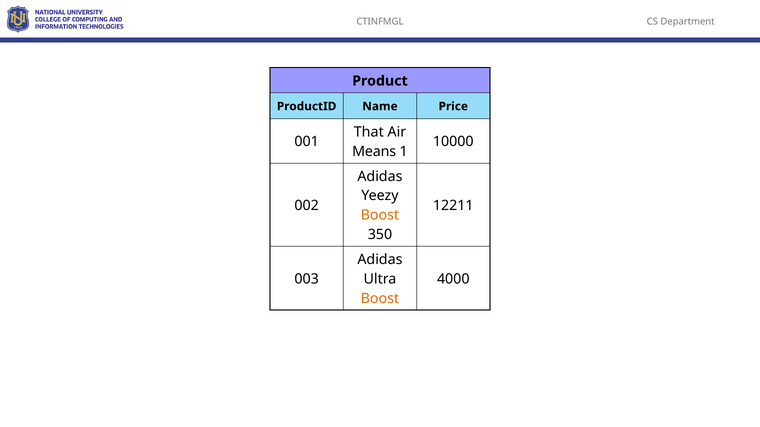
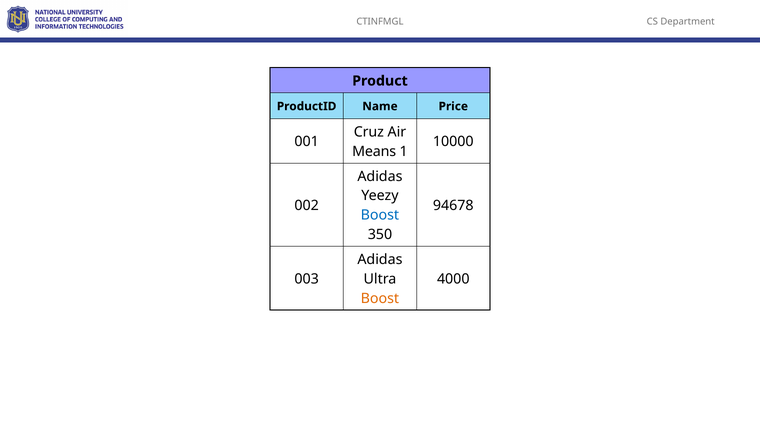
That: That -> Cruz (369, 132)
12211: 12211 -> 94678 (453, 206)
Boost colour: orange -> blue (380, 215)
